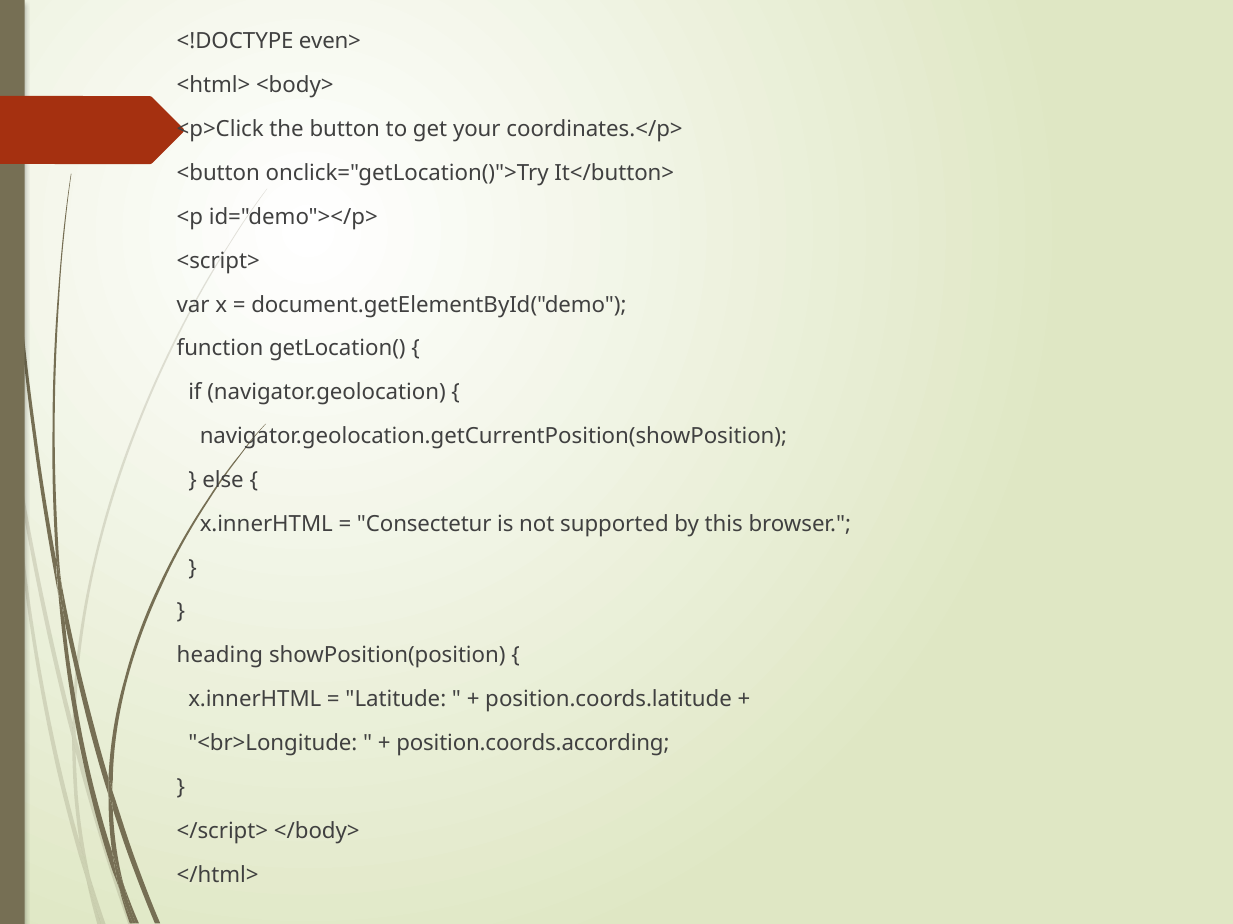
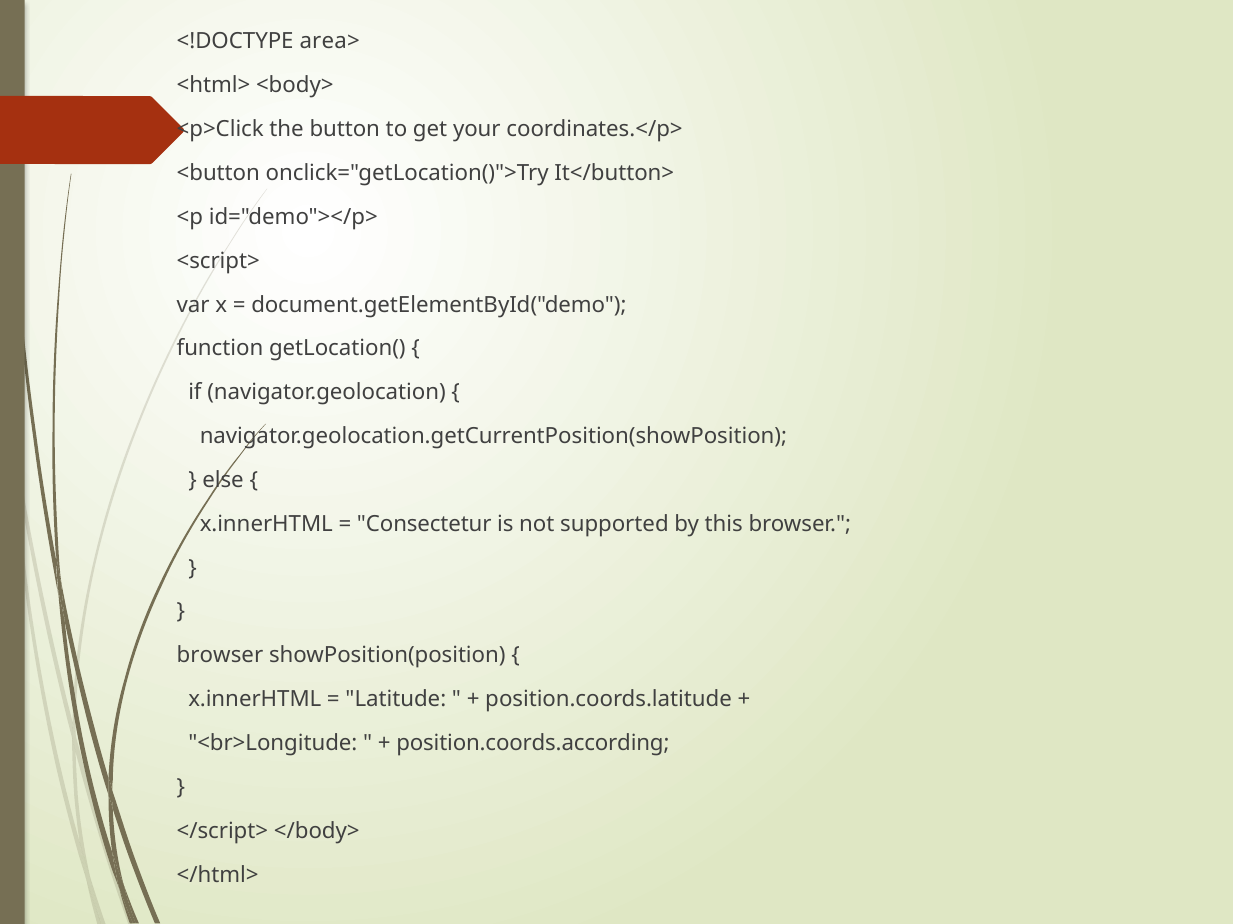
even>: even> -> area> (330, 42)
heading: heading -> browser (220, 656)
